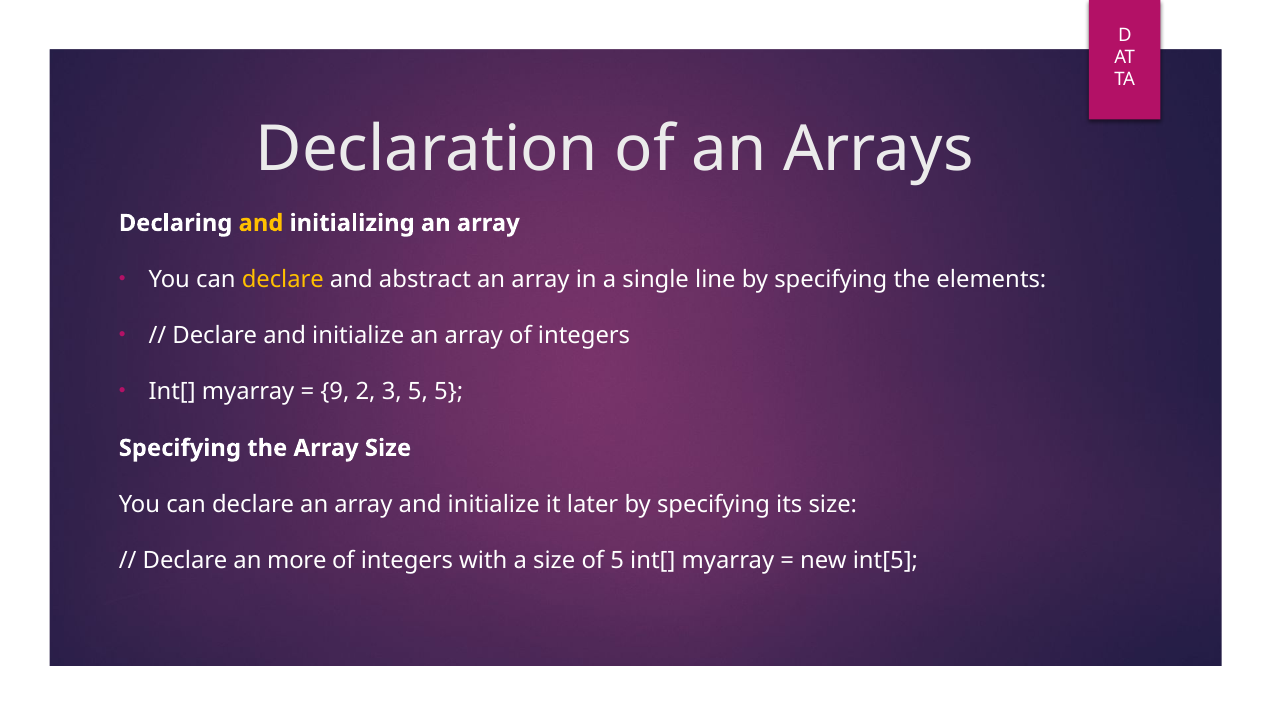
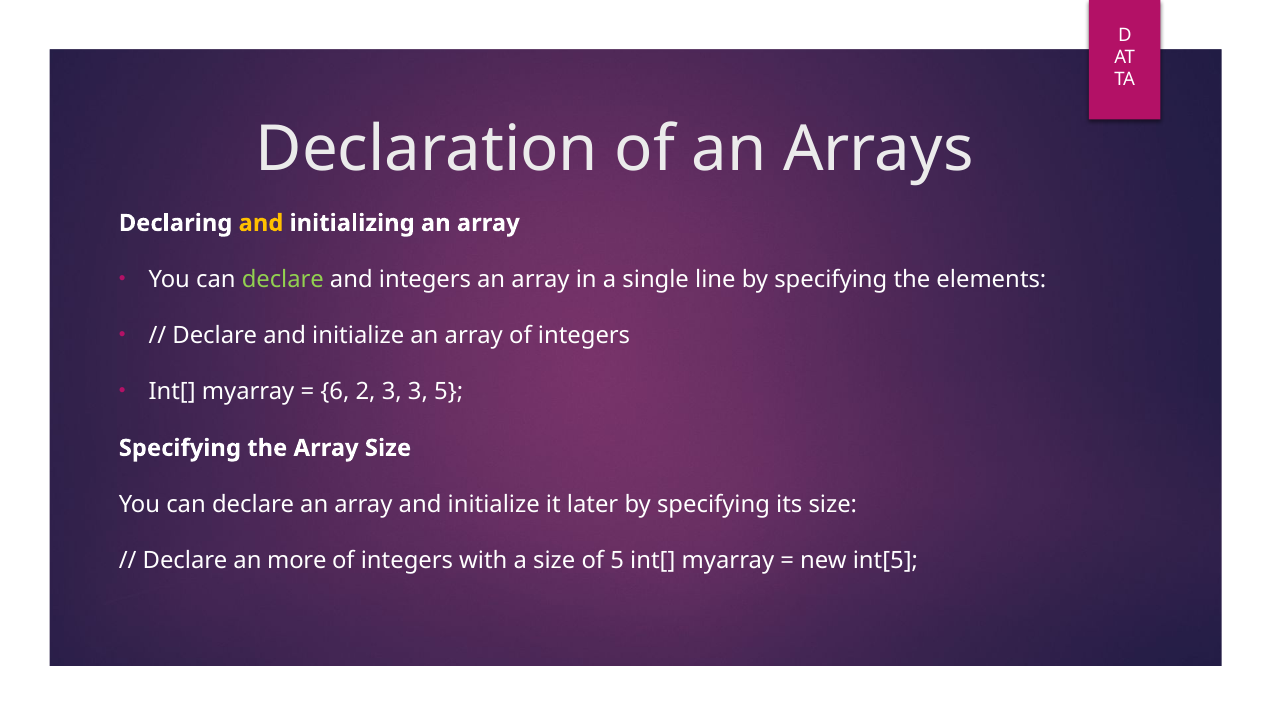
declare colour: yellow -> light green (283, 279)
and abstract: abstract -> integers (425, 279)
9: 9 -> 6 (335, 392)
3 5: 5 -> 3 (418, 392)
